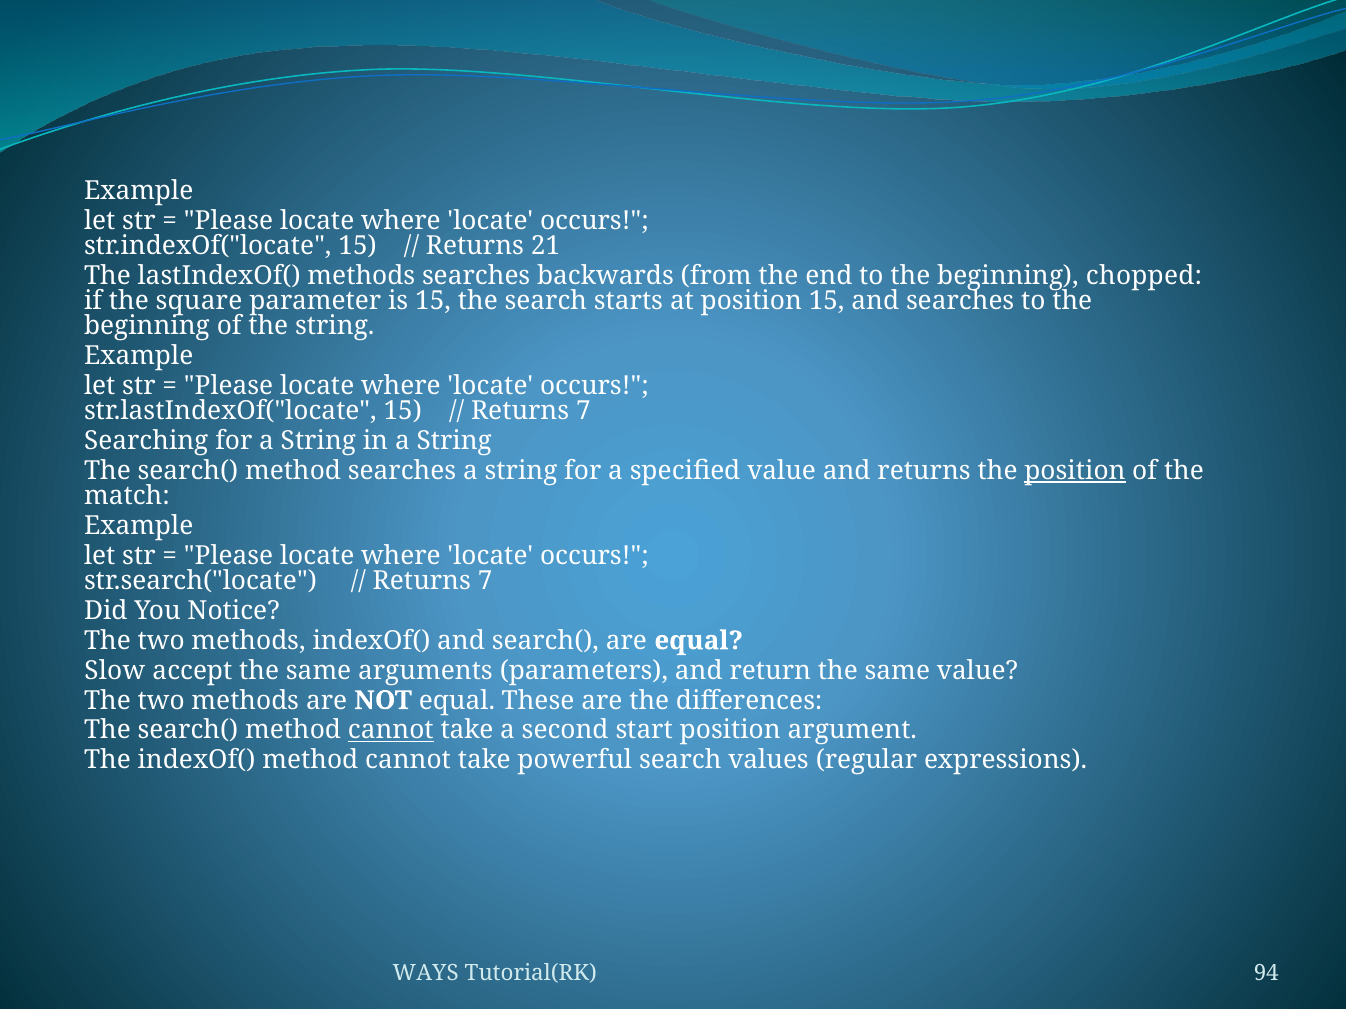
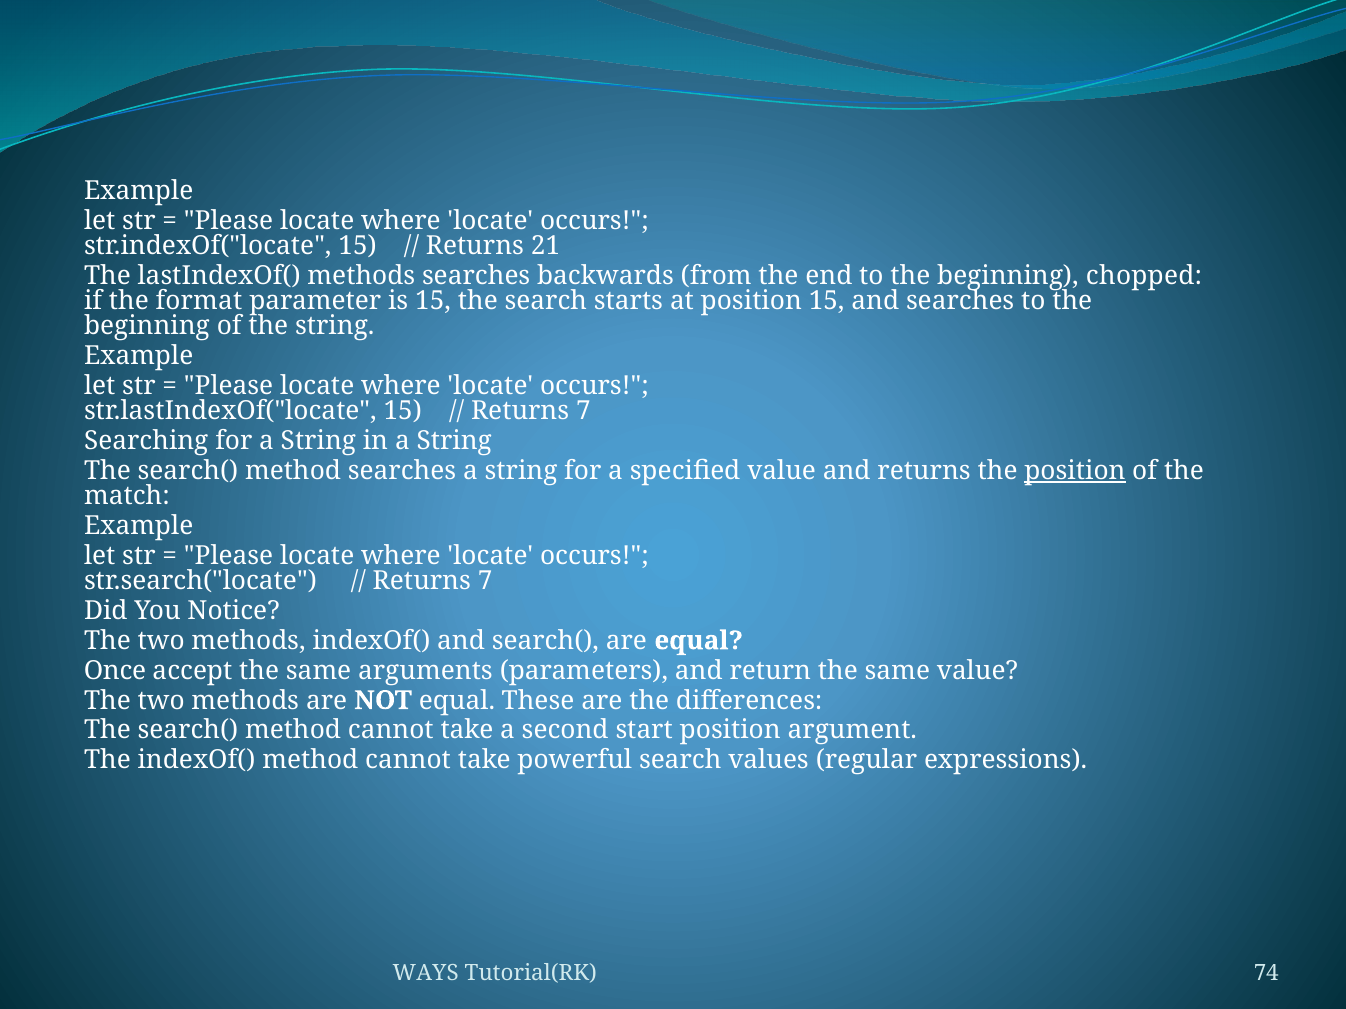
square: square -> format (199, 301)
Slow: Slow -> Once (115, 671)
cannot underline: present -> none (391, 731)
94: 94 -> 74 (1266, 974)
